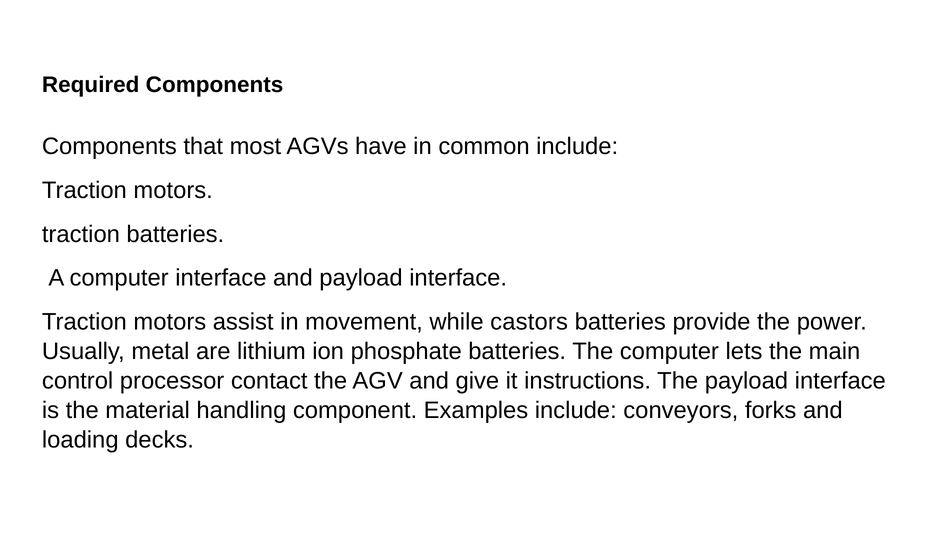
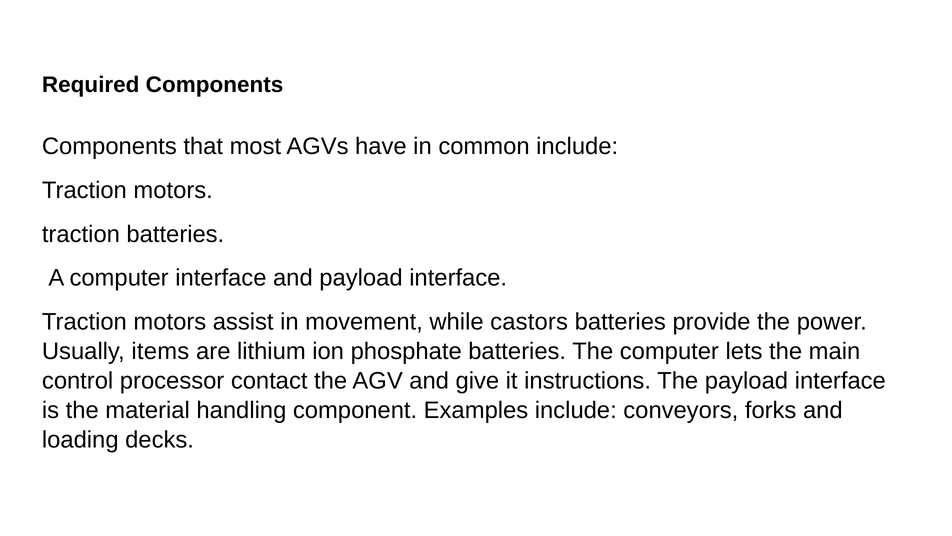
metal: metal -> items (160, 351)
